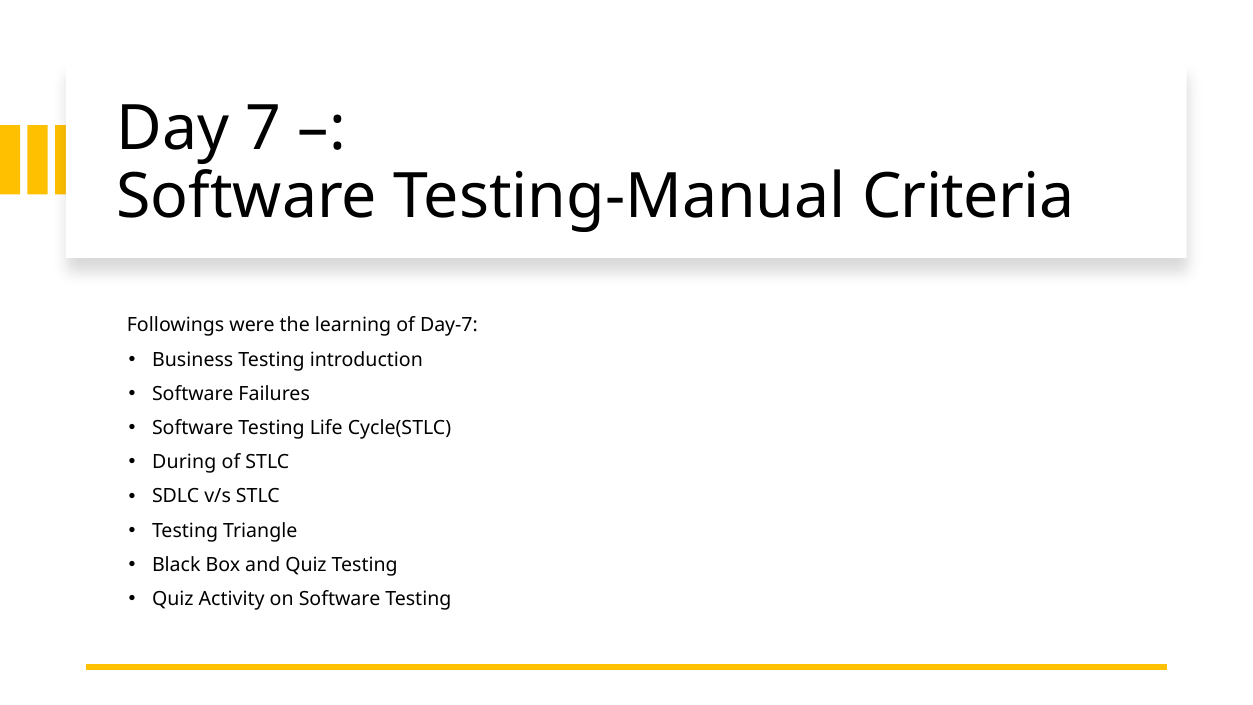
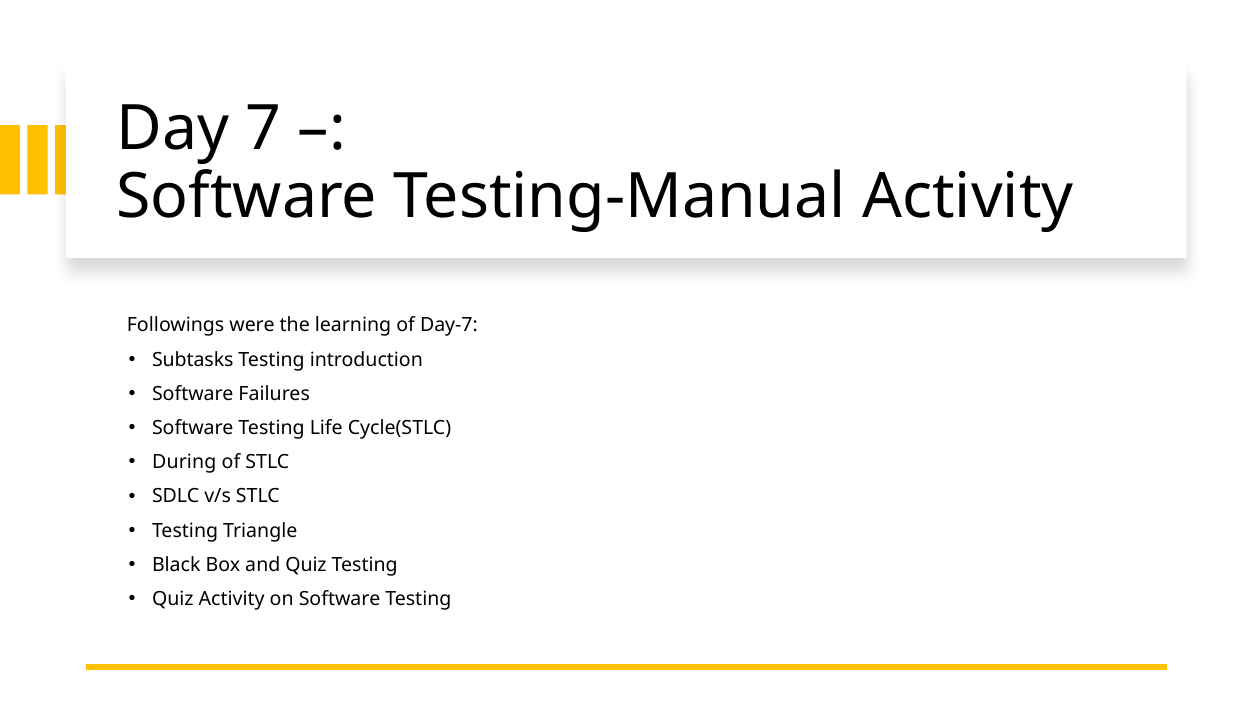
Testing-Manual Criteria: Criteria -> Activity (968, 197)
Business: Business -> Subtasks (193, 359)
